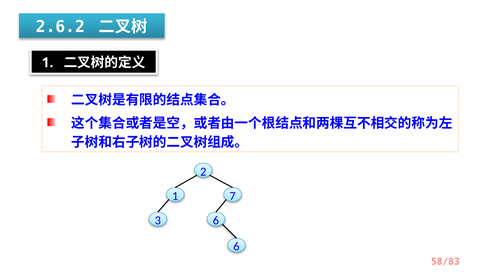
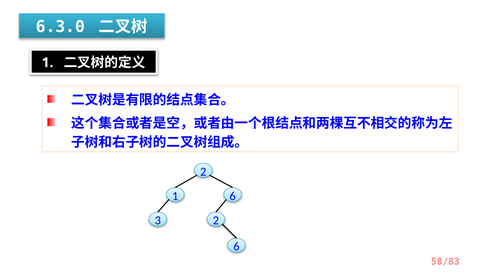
2.6.2: 2.6.2 -> 6.3.0 (60, 27)
1 7: 7 -> 6 (233, 196)
3 6: 6 -> 2 (216, 221)
